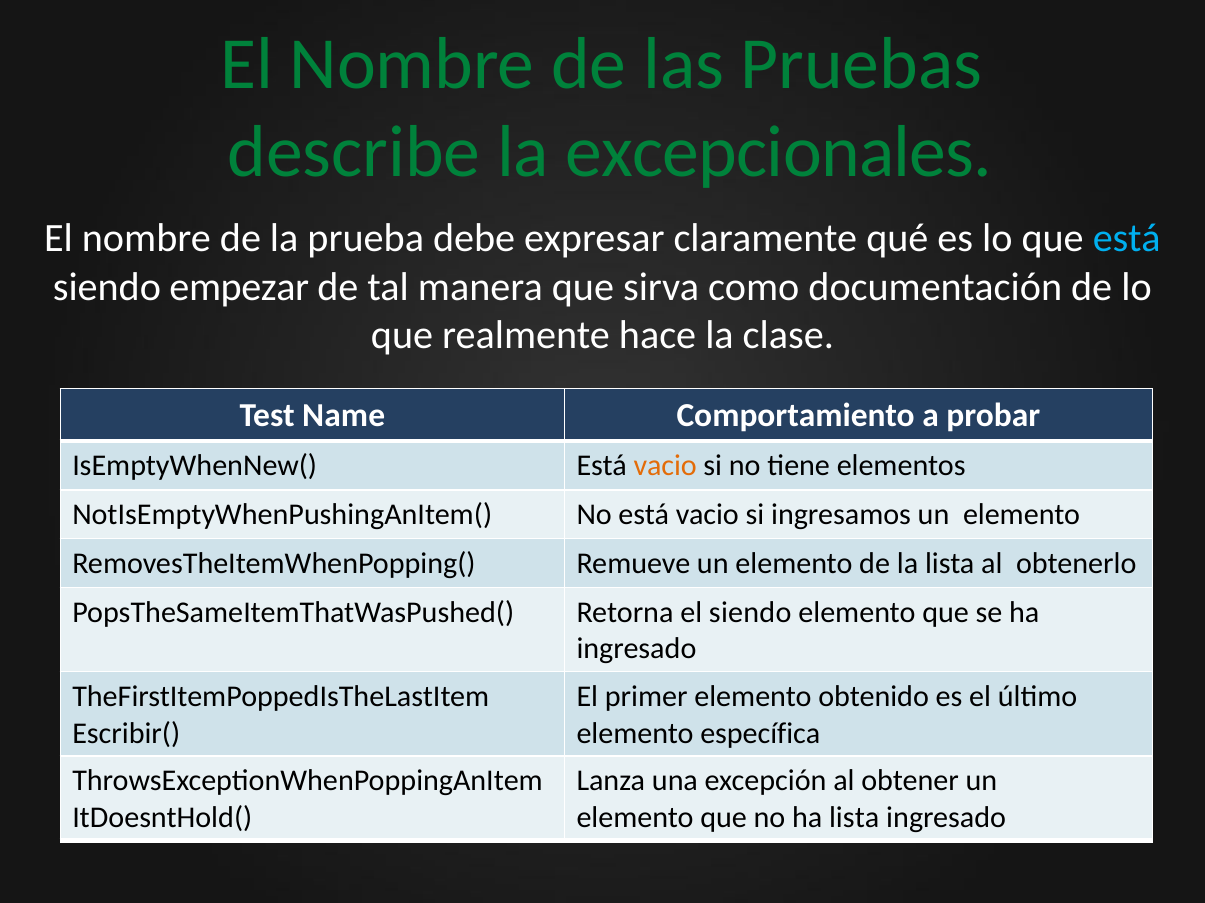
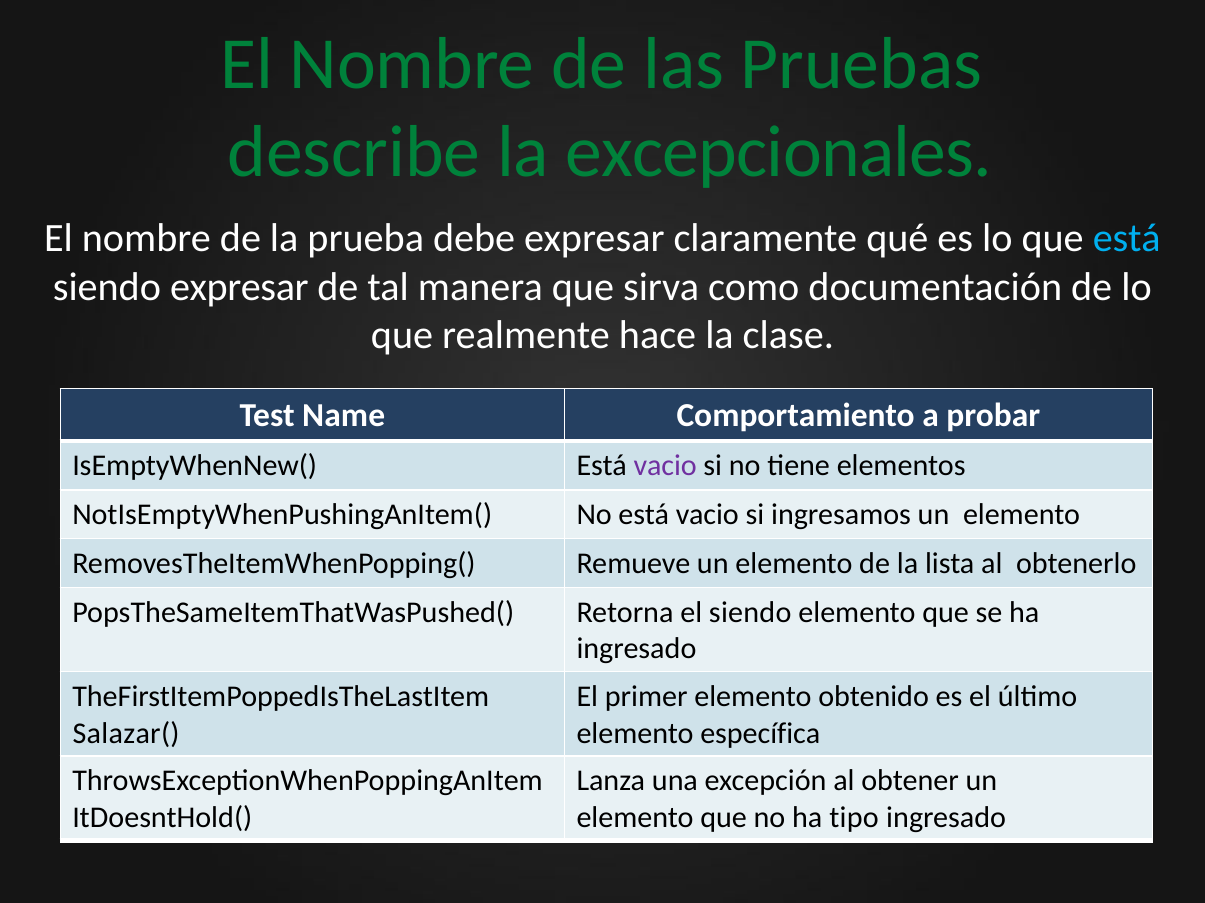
siendo empezar: empezar -> expresar (239, 287)
vacio colour: orange -> purple (665, 466)
Escribir(: Escribir( -> Salazar( (126, 734)
ha lista: lista -> tipo (854, 818)
